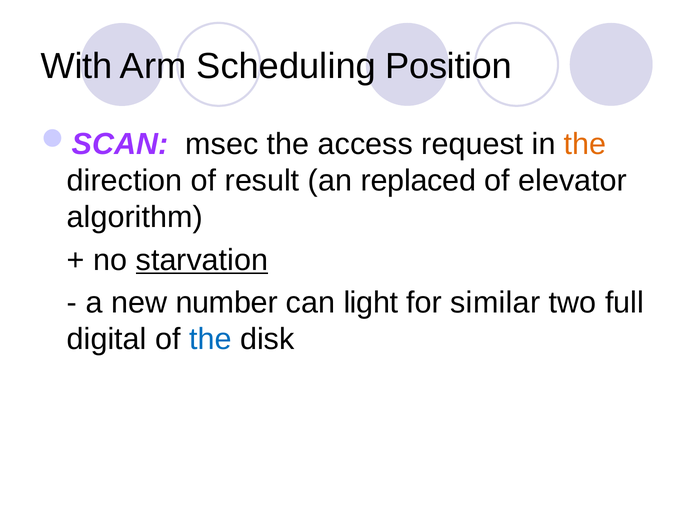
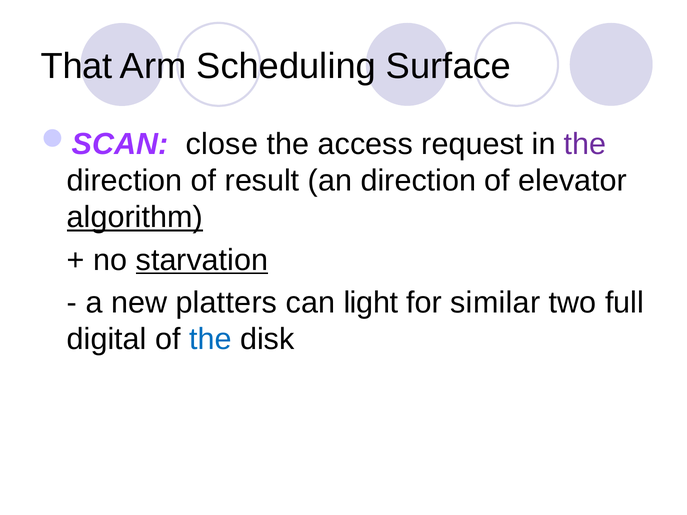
With: With -> That (77, 66)
Position: Position -> Surface (448, 66)
msec: msec -> close (222, 144)
the colour: orange -> purple (585, 144)
an replaced: replaced -> direction (418, 181)
algorithm underline: none -> present (135, 217)
number: number -> platters (226, 303)
